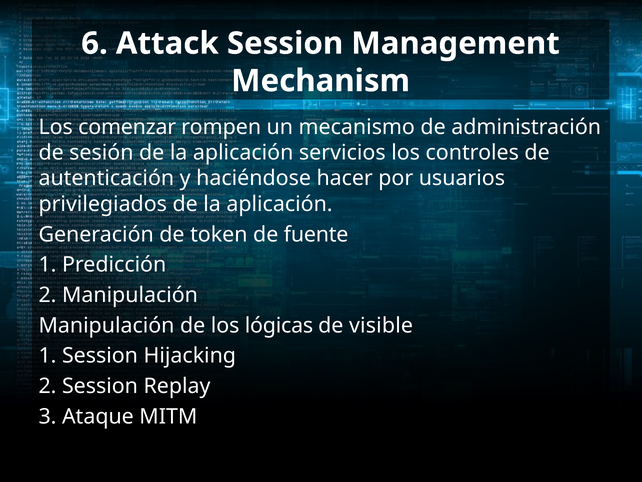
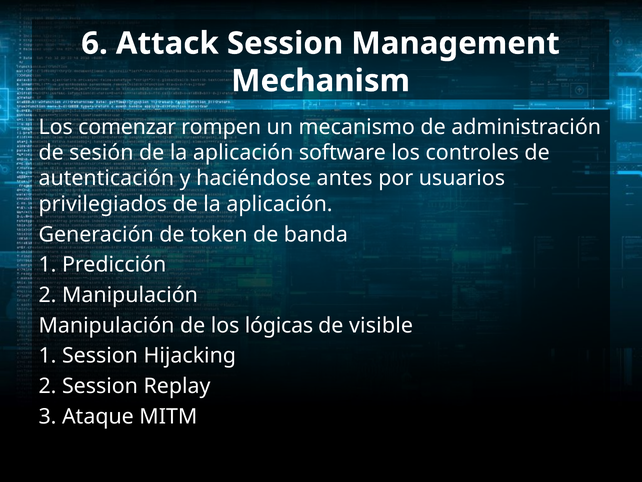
servicios: servicios -> software (342, 153)
hacer: hacer -> antes (345, 178)
fuente: fuente -> banda (316, 234)
